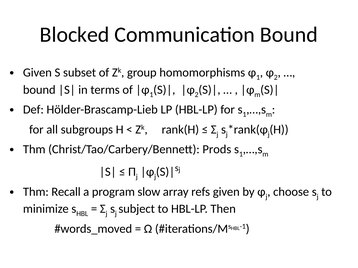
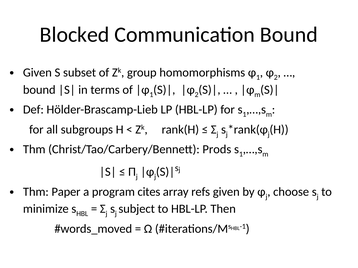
Recall: Recall -> Paper (66, 192)
slow: slow -> cites (149, 192)
